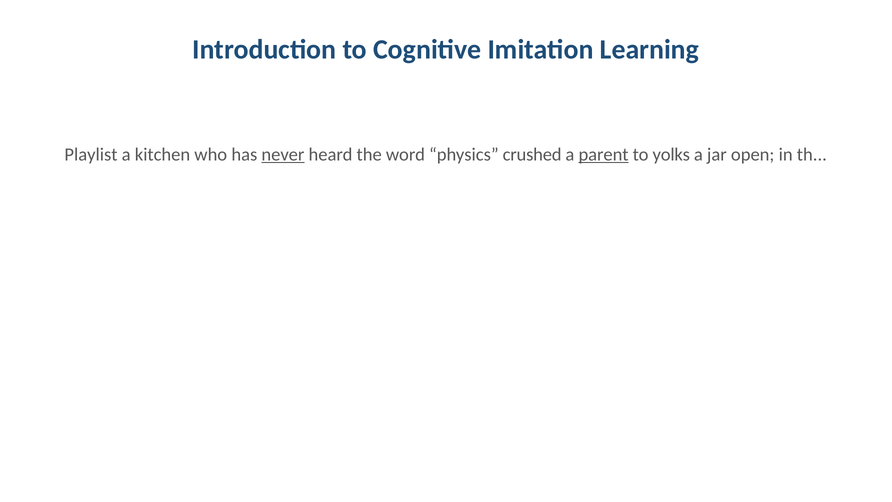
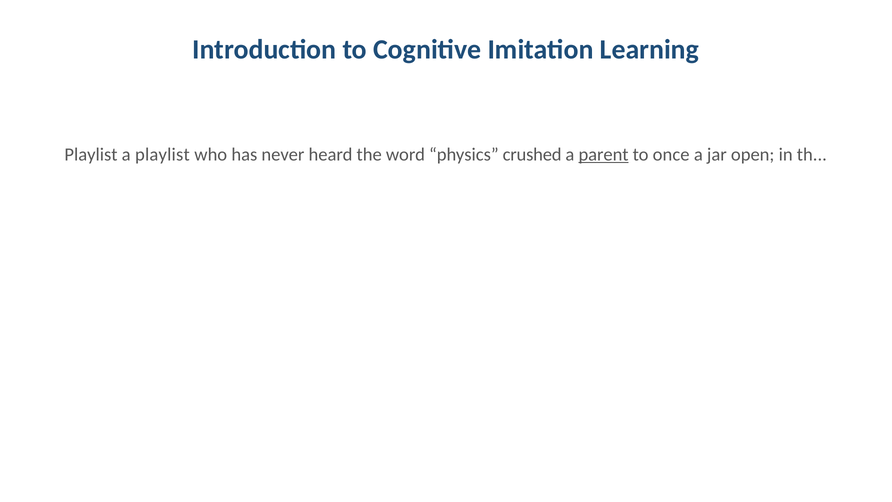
a kitchen: kitchen -> playlist (162, 155)
never underline: present -> none (283, 155)
yolks: yolks -> once (671, 155)
